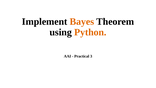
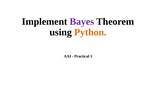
Bayes colour: orange -> purple (82, 22)
